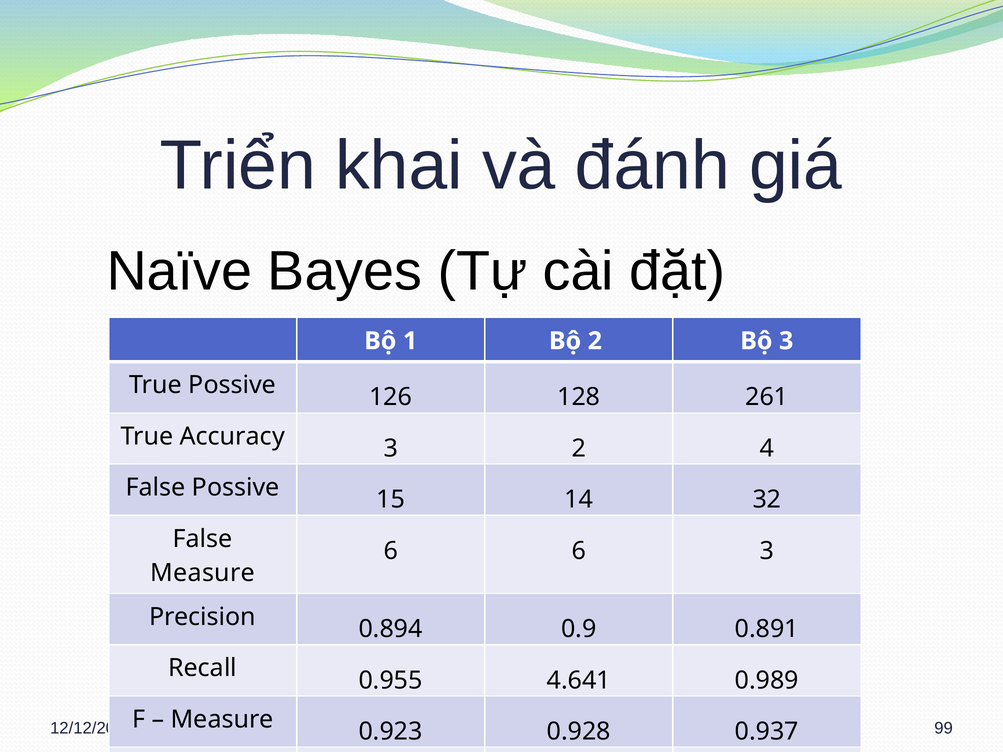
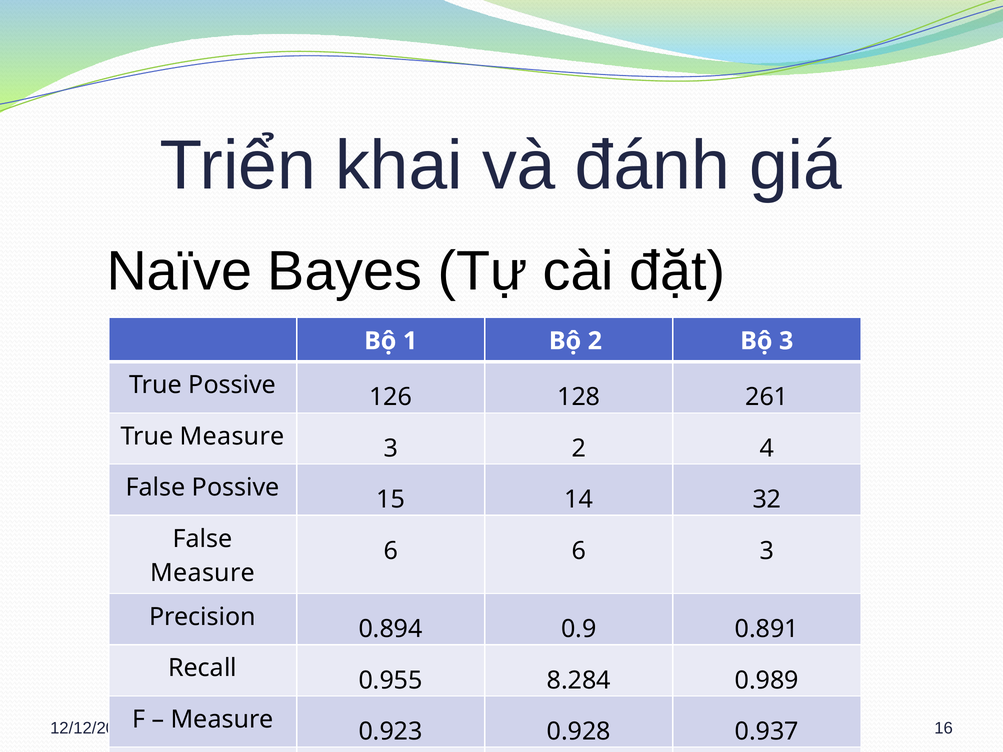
True Accuracy: Accuracy -> Measure (232, 436)
4.641: 4.641 -> 8.284 (579, 680)
99: 99 -> 16 (944, 728)
